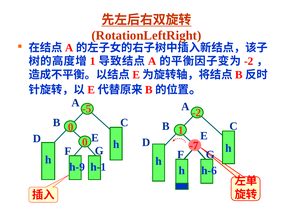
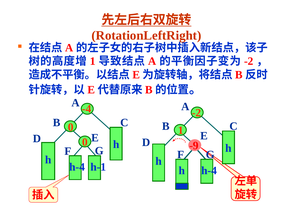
-5: -5 -> -4 (87, 109)
-7: -7 -> -9 (194, 145)
h-9: h-9 -> h-4 (77, 167)
h-6: h-6 -> h-4 (209, 170)
